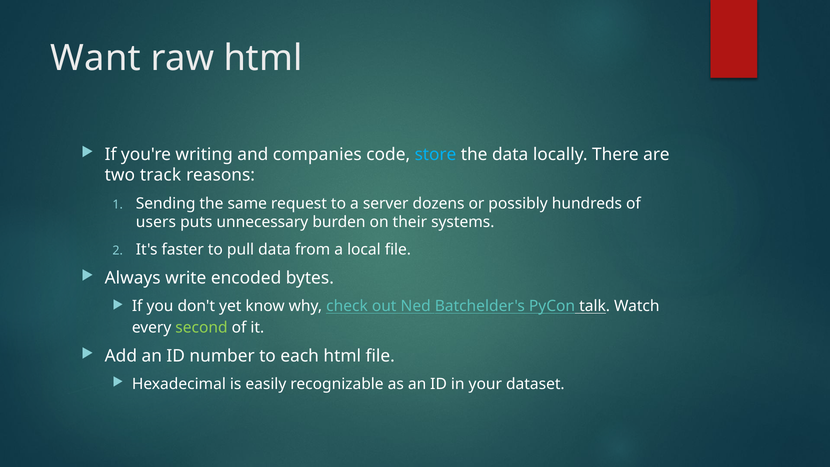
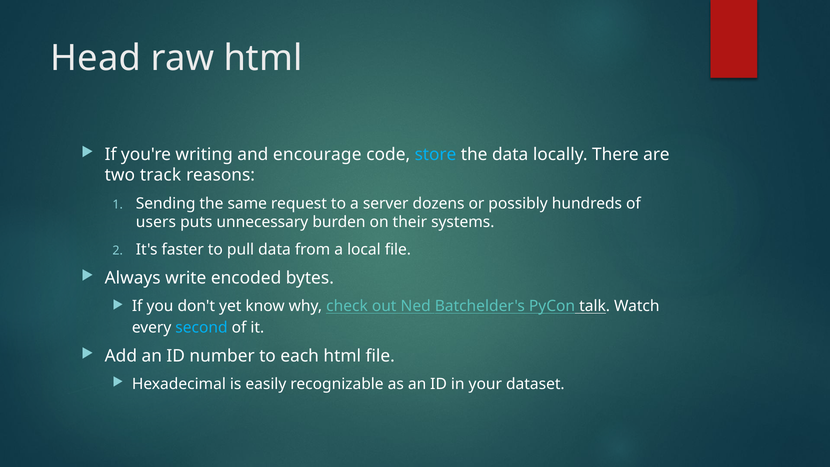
Want: Want -> Head (96, 58)
companies: companies -> encourage (317, 154)
second colour: light green -> light blue (201, 327)
